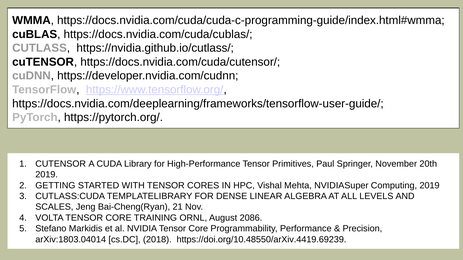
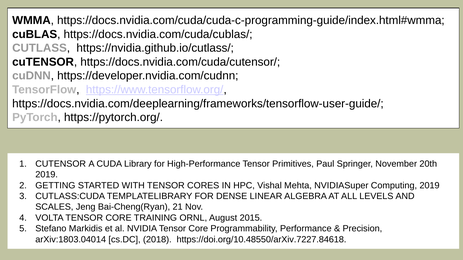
2086: 2086 -> 2015 (251, 218)
https://doi.org/10.48550/arXiv.4419.69239: https://doi.org/10.48550/arXiv.4419.69239 -> https://doi.org/10.48550/arXiv.7227.84618 (261, 240)
